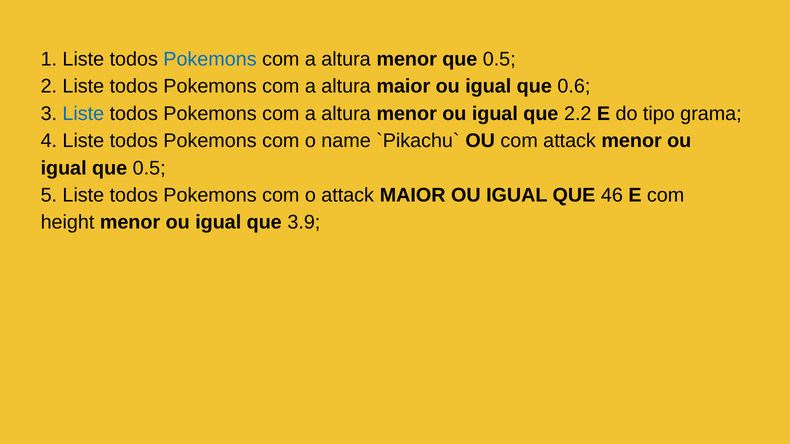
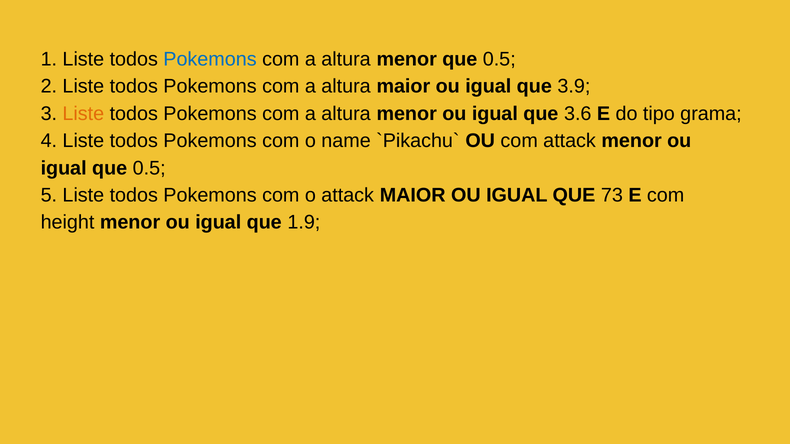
0.6: 0.6 -> 3.9 (574, 86)
Liste colour: blue -> orange (83, 114)
2.2: 2.2 -> 3.6 (578, 114)
46: 46 -> 73 (612, 195)
3.9: 3.9 -> 1.9 (304, 223)
